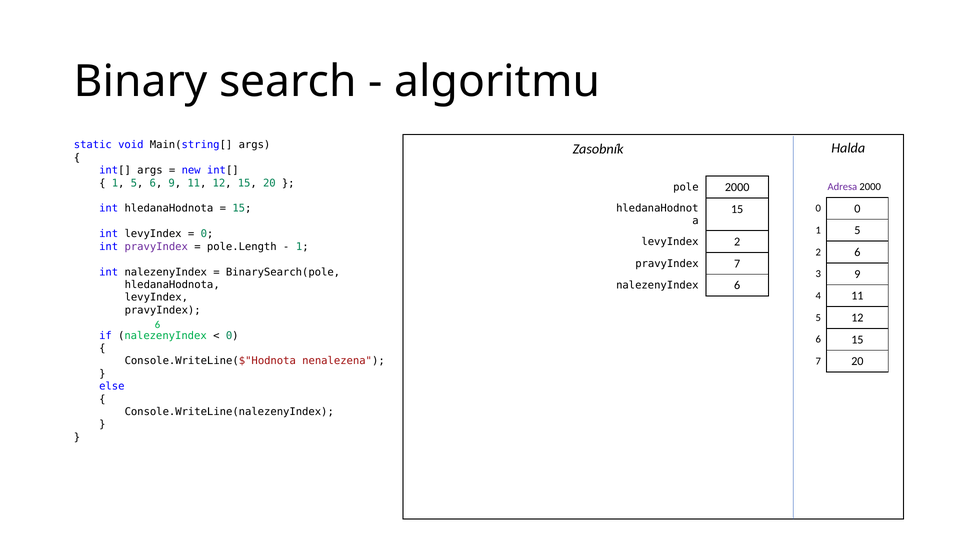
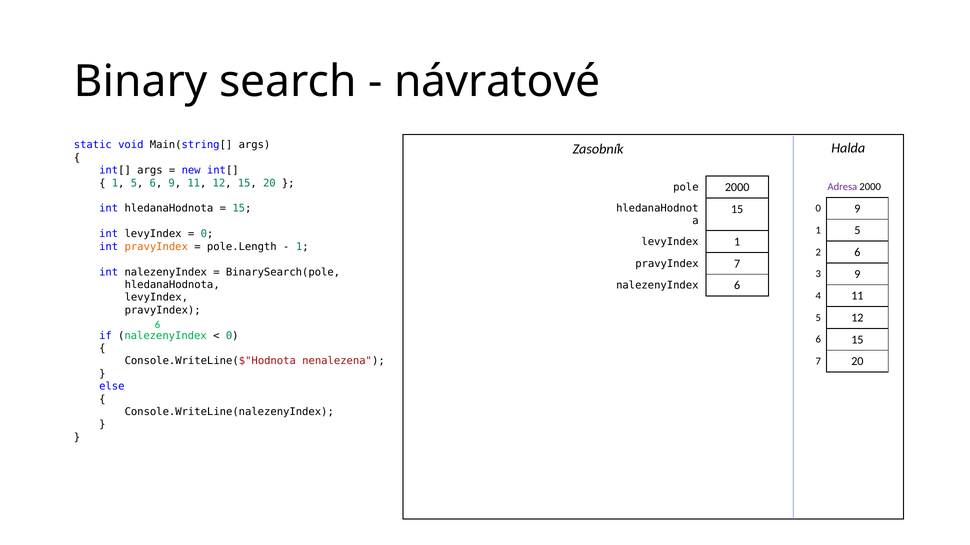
algoritmu: algoritmu -> návratové (497, 81)
0 0: 0 -> 9 (857, 209)
levyIndex 2: 2 -> 1 (737, 242)
pravyIndex colour: purple -> orange (156, 247)
